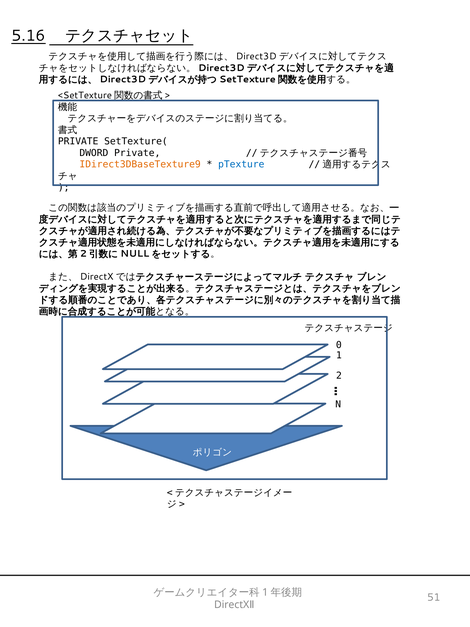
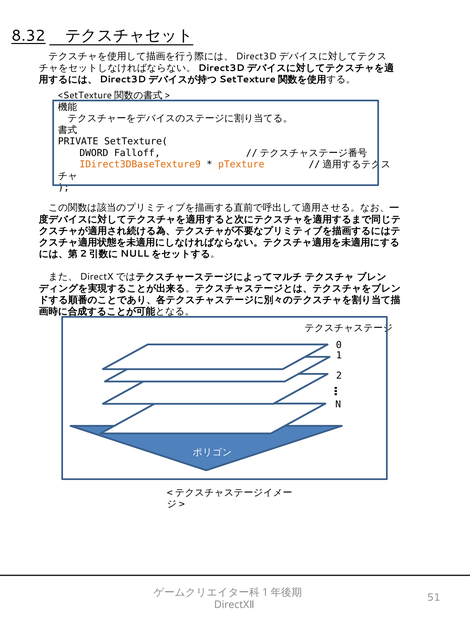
5.16: 5.16 -> 8.32 (29, 36)
DWORD Private: Private -> Falloff (137, 153)
pTexture colour: blue -> orange (241, 164)
